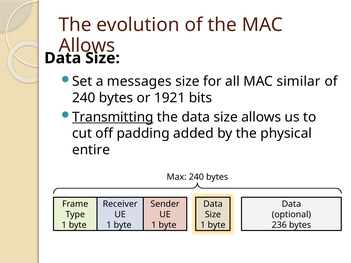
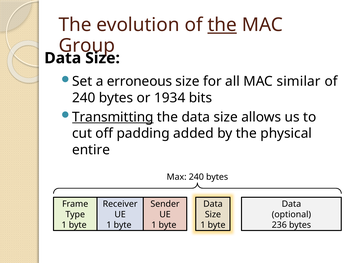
the underline: none -> present (222, 25)
Allows: Allows -> Group (87, 46)
messages: messages -> erroneous (140, 81)
1921: 1921 -> 1934 (170, 98)
